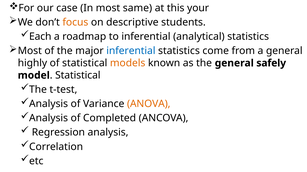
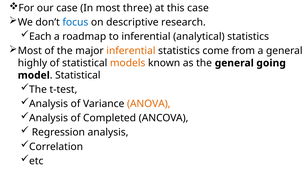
same: same -> three (137, 8)
this your: your -> case (198, 8)
focus colour: orange -> blue (75, 22)
students: students -> research (183, 22)
inferential colour: blue -> orange (131, 51)
safely: safely -> going (271, 63)
